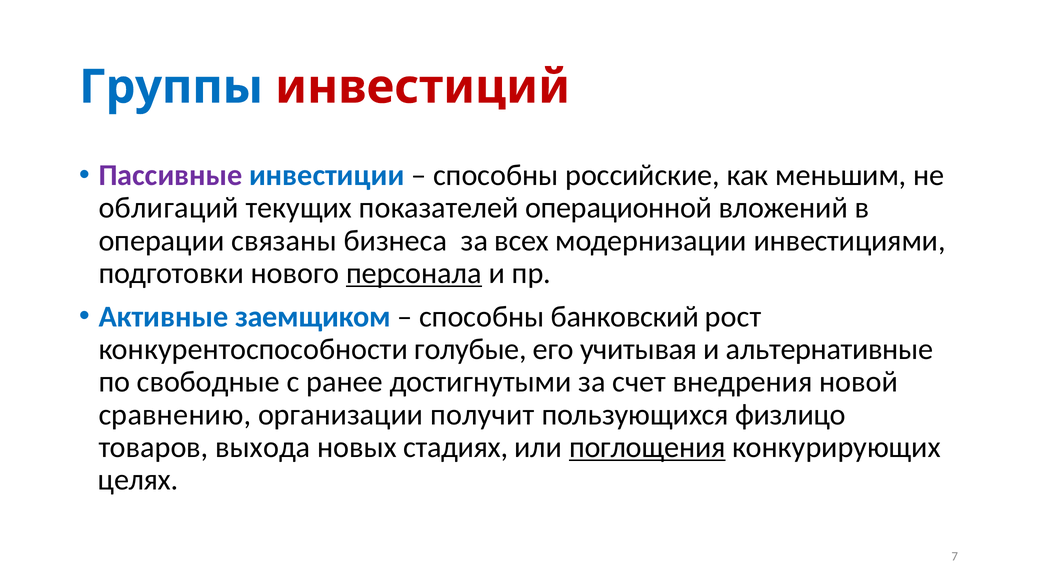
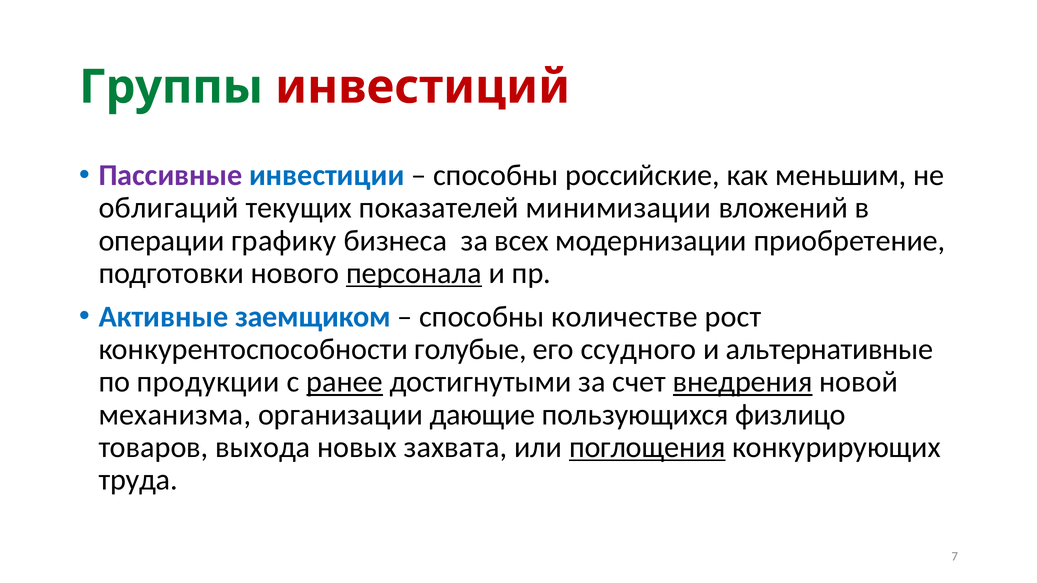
Группы colour: blue -> green (171, 87)
операционной: операционной -> минимизации (618, 208)
связаны: связаны -> графику (284, 241)
инвестициями: инвестициями -> приобретение (850, 241)
банковский: банковский -> количестве (625, 317)
учитывая: учитывая -> ссудного (638, 349)
свободные: свободные -> продукции (208, 382)
ранее underline: none -> present (345, 382)
внедрения underline: none -> present (743, 382)
сравнению: сравнению -> механизма (175, 415)
получит: получит -> дающие (483, 415)
стадиях: стадиях -> захвата (455, 448)
целях: целях -> труда (138, 480)
